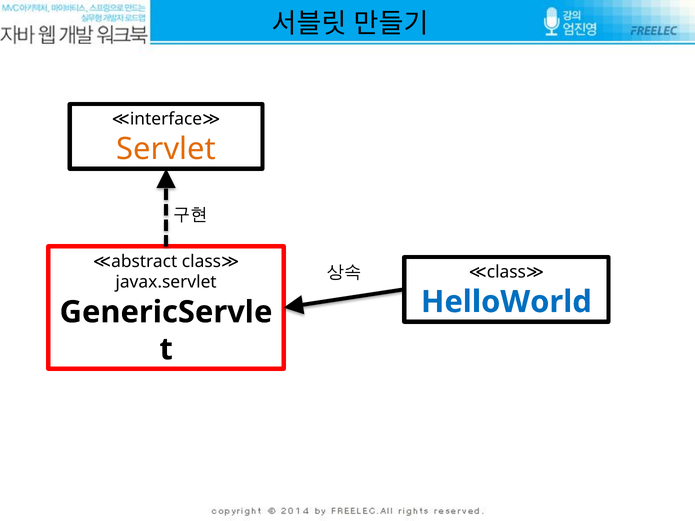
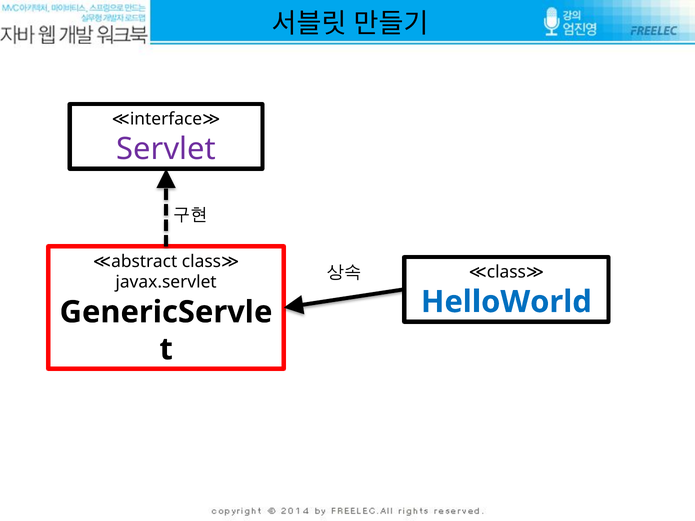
Servlet colour: orange -> purple (166, 149)
